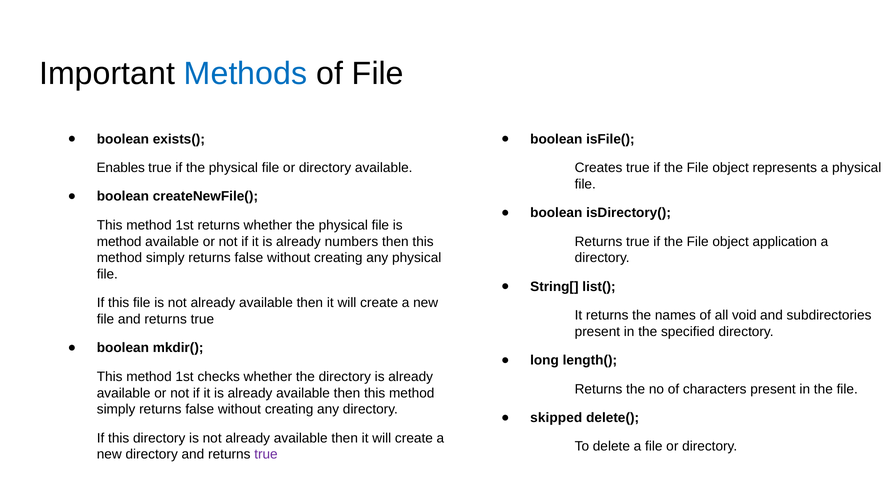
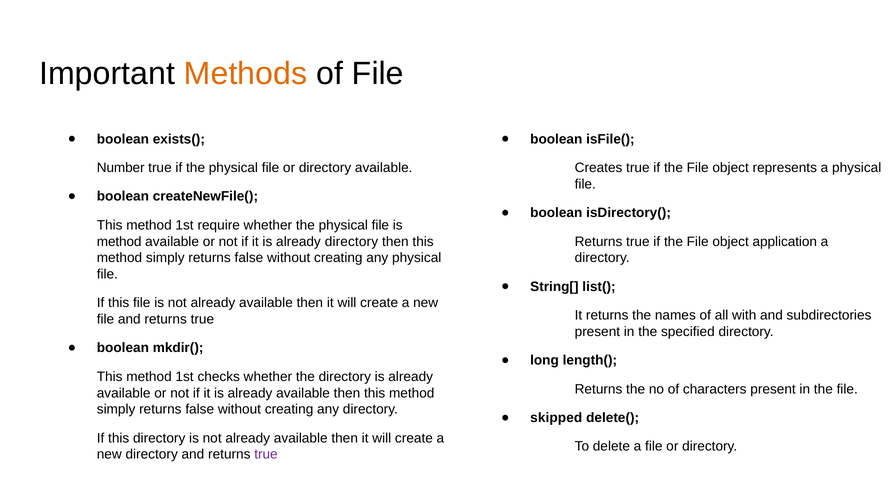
Methods colour: blue -> orange (246, 74)
Enables: Enables -> Number (121, 168)
1st returns: returns -> require (219, 225)
already numbers: numbers -> directory (351, 241)
void: void -> with (744, 315)
